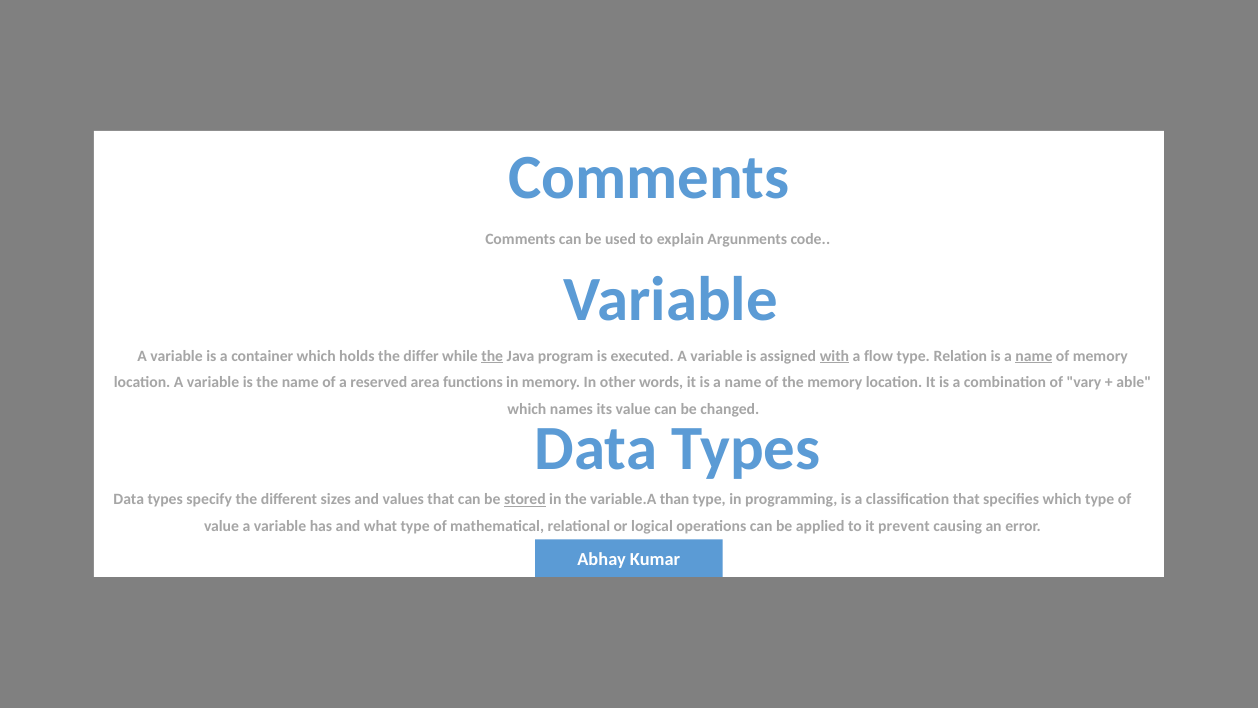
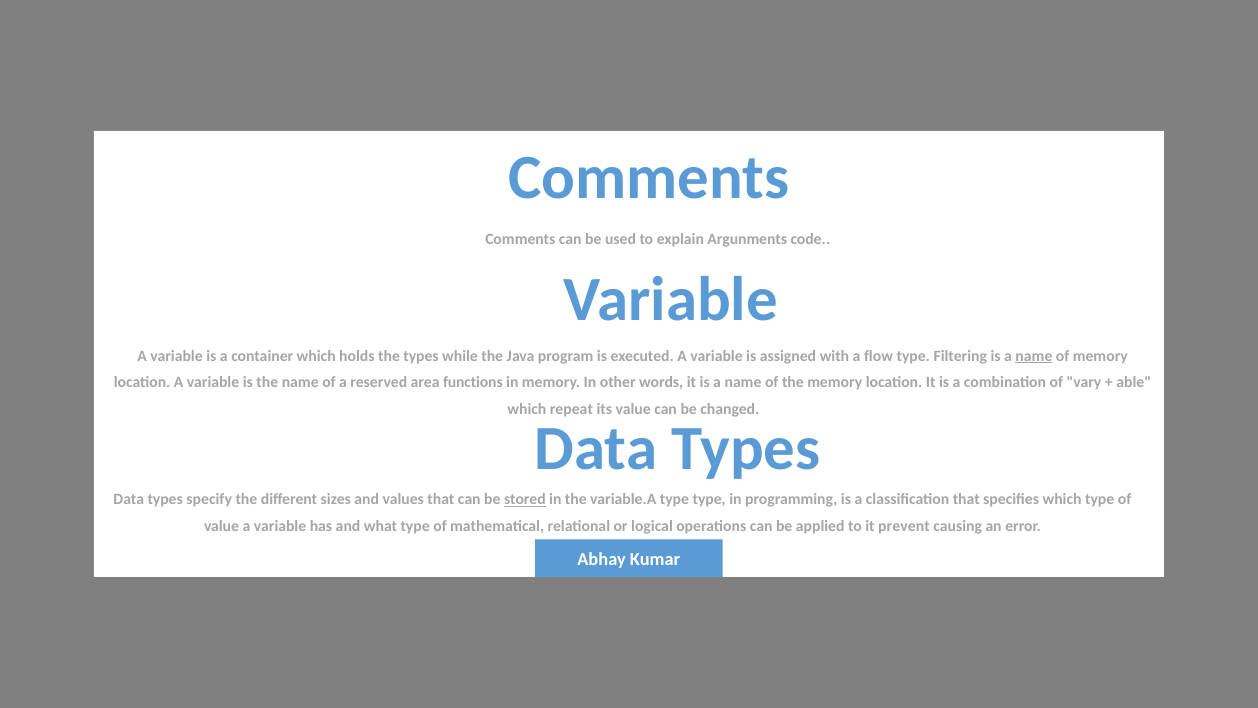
the differ: differ -> types (421, 356)
the underline: present -> none (492, 356)
with underline: present -> none (834, 356)
Relation: Relation -> Filtering (960, 356)
names: names -> repeat (571, 409)
variable.A than: than -> type (674, 499)
